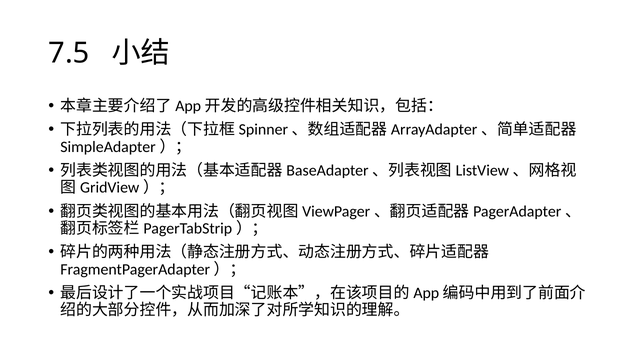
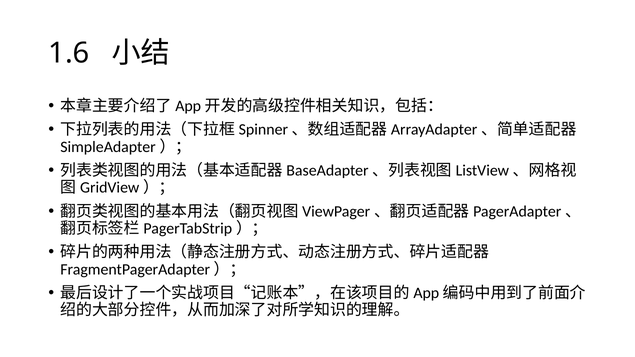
7.5: 7.5 -> 1.6 (69, 53)
